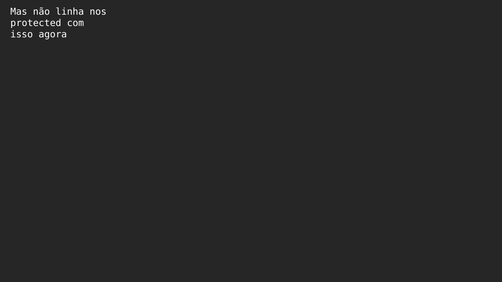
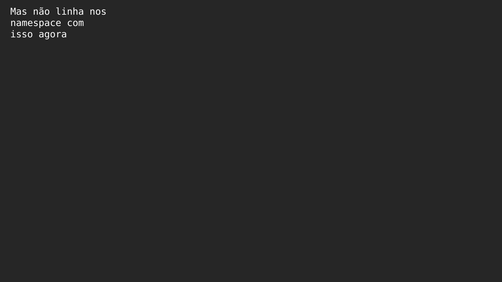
protected: protected -> namespace (36, 23)
